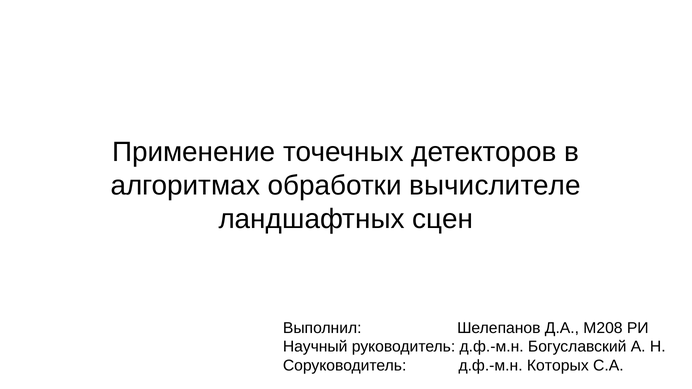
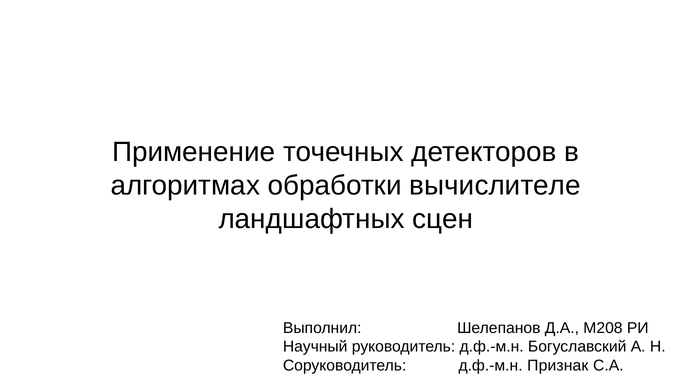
Которых: Которых -> Признак (558, 366)
